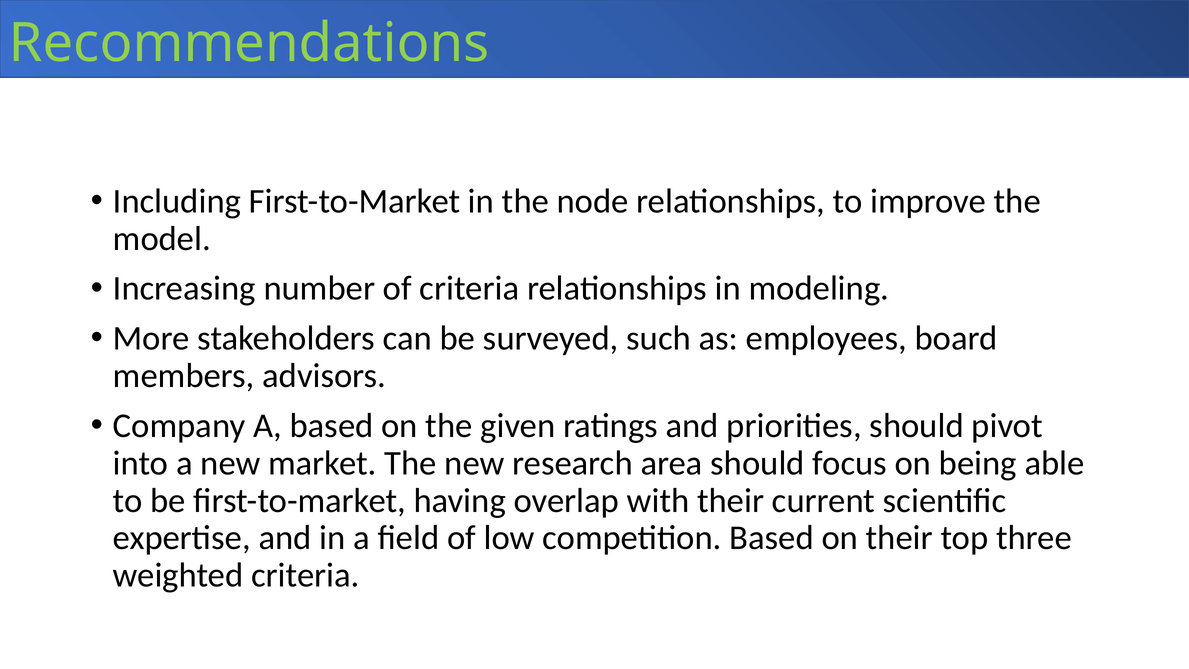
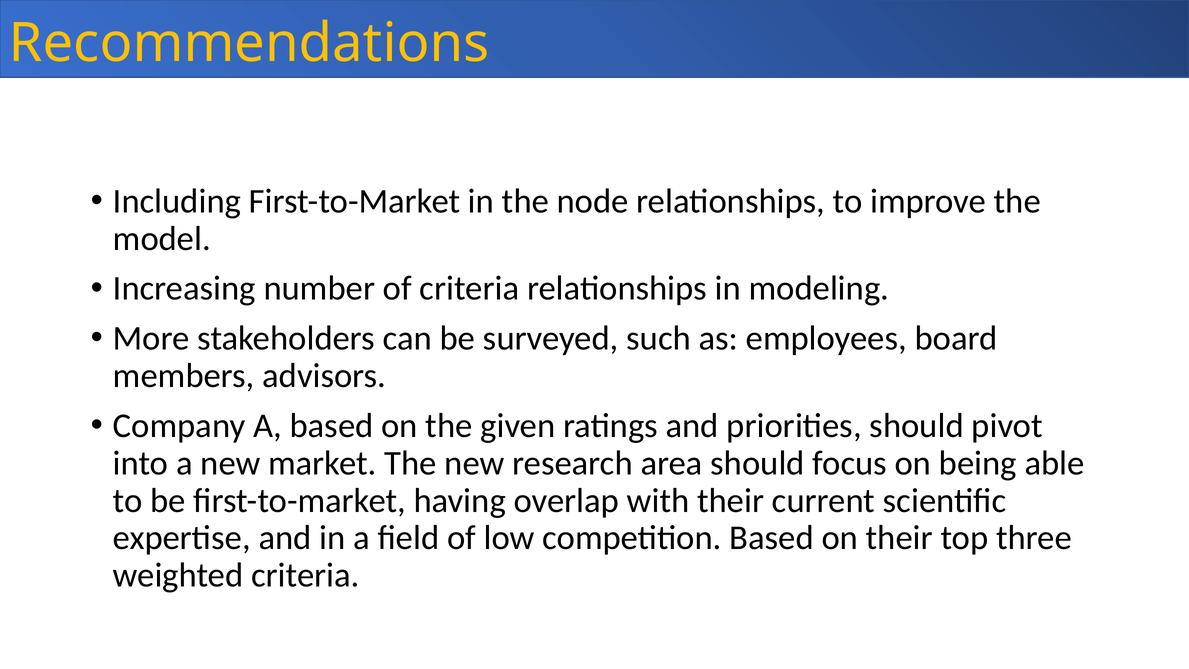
Recommendations colour: light green -> yellow (249, 43)
